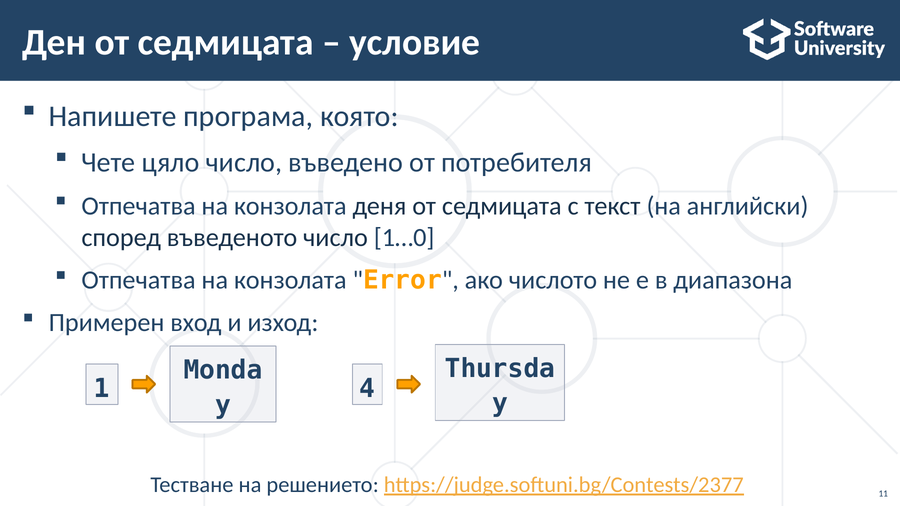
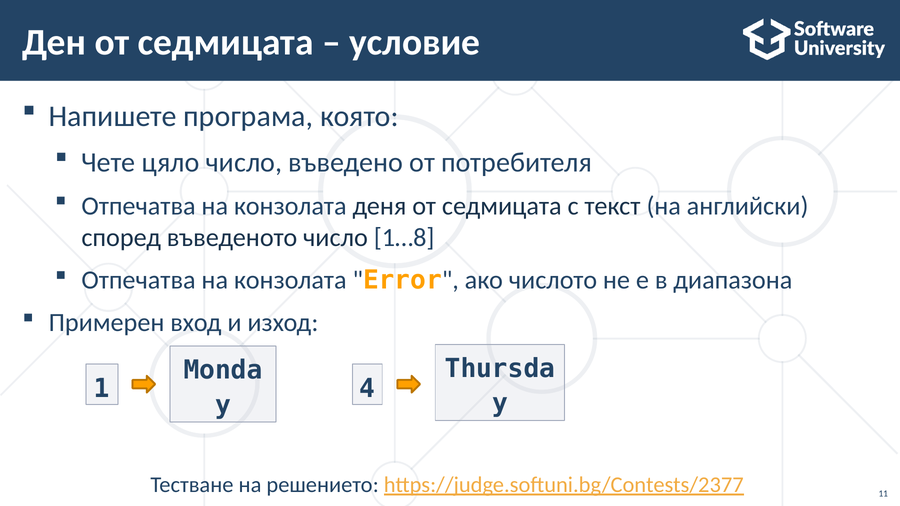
1…0: 1…0 -> 1…8 (404, 238)
